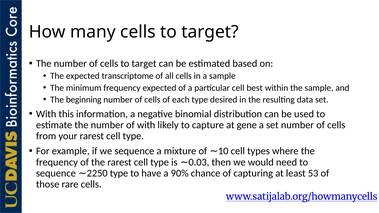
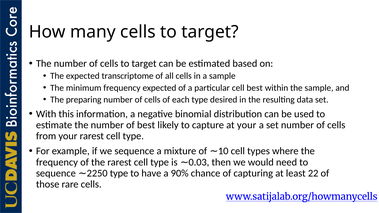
beginning: beginning -> preparing (84, 100)
of with: with -> best (146, 125)
at gene: gene -> your (247, 125)
53: 53 -> 22 (313, 173)
